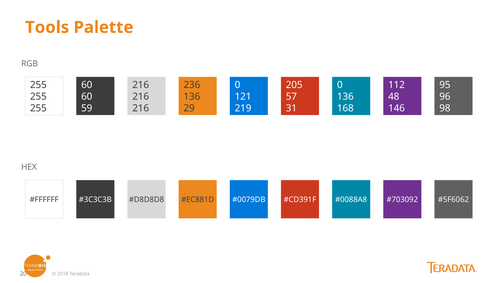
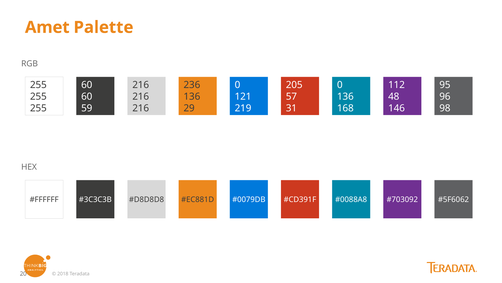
Tools: Tools -> Amet (47, 27)
